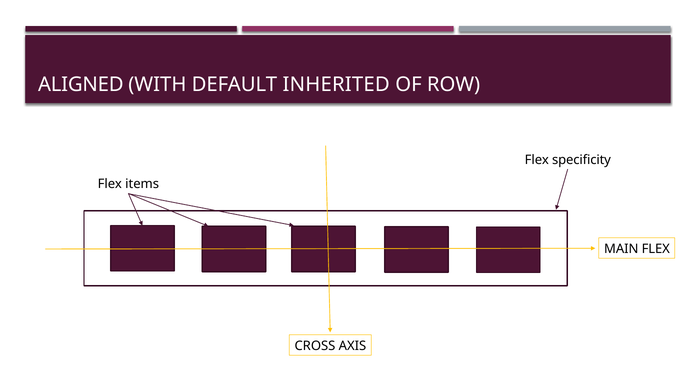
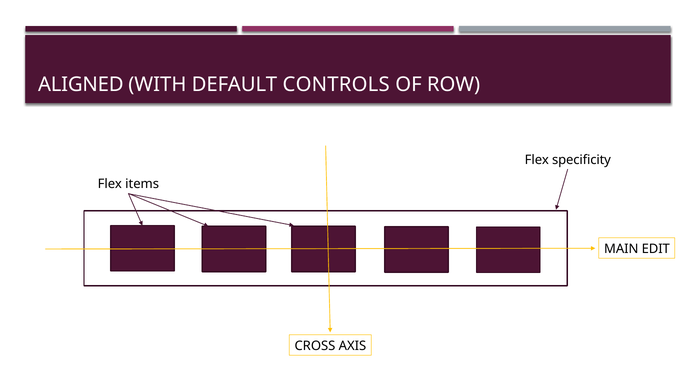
INHERITED: INHERITED -> CONTROLS (336, 85)
MAIN FLEX: FLEX -> EDIT (656, 249)
